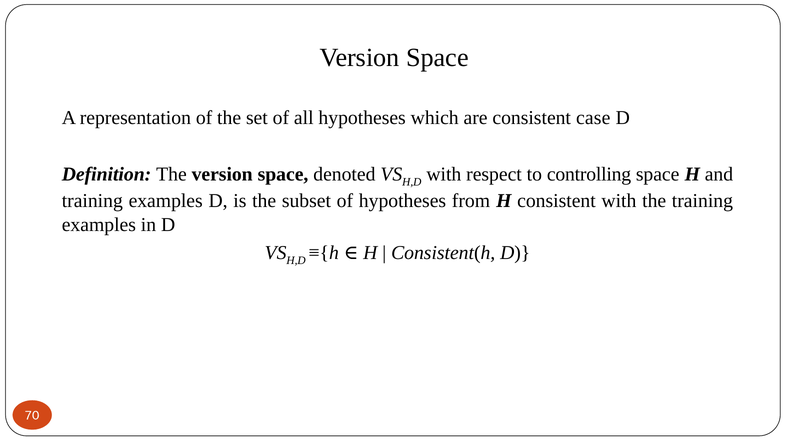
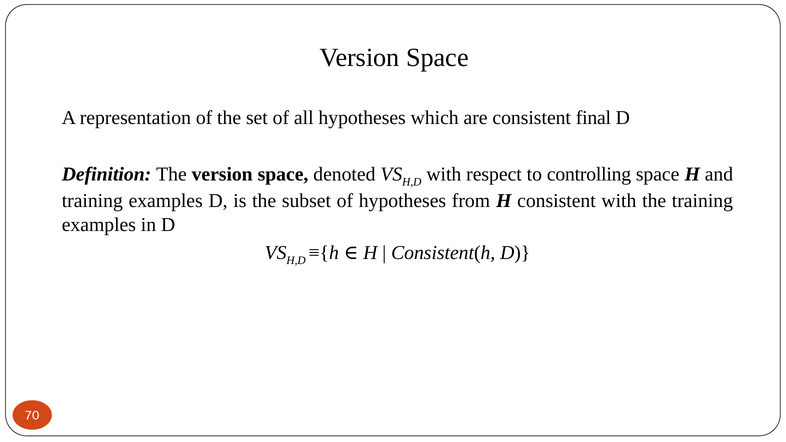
case: case -> final (593, 118)
